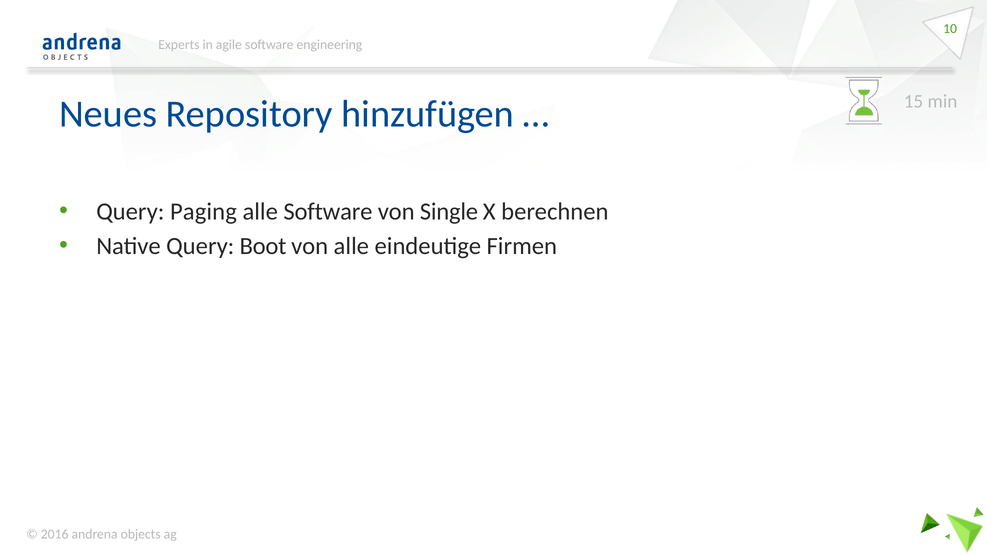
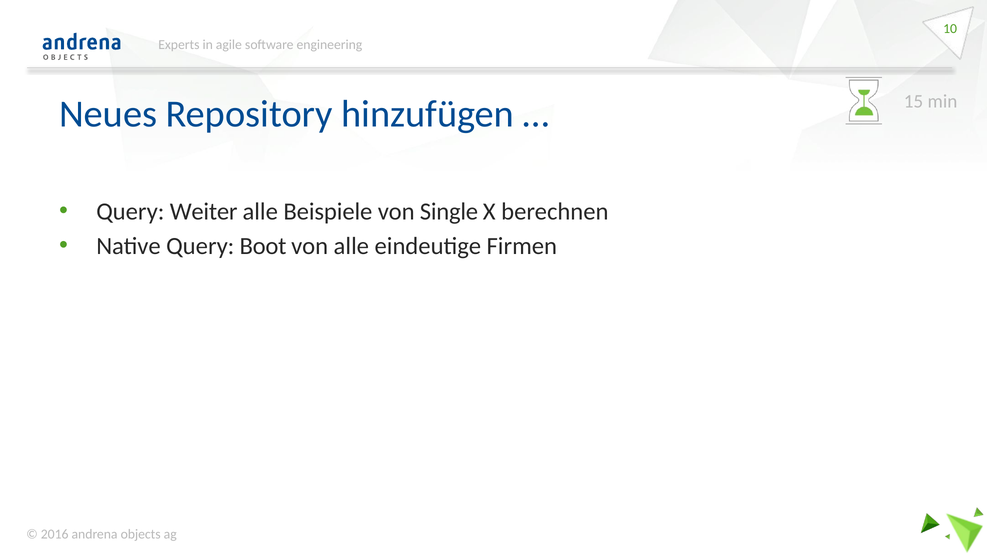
Paging: Paging -> Weiter (204, 212)
alle Software: Software -> Beispiele (328, 212)
